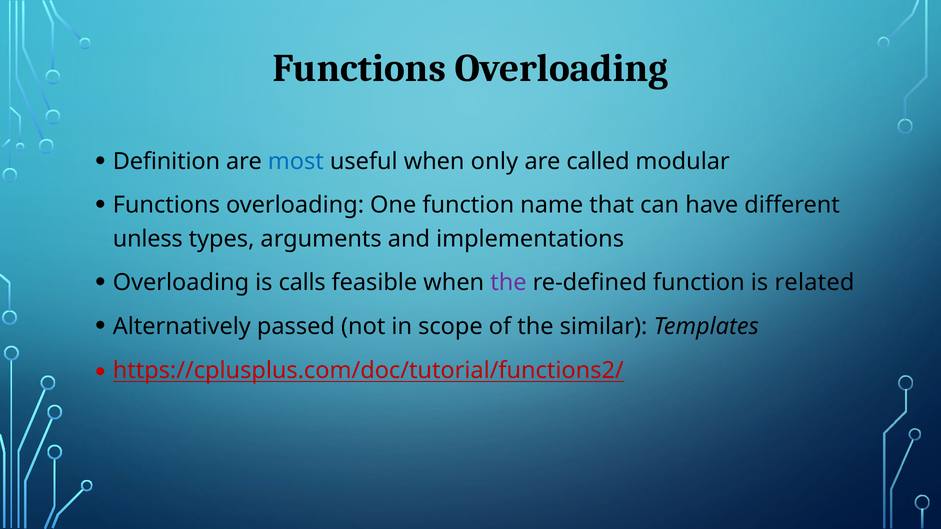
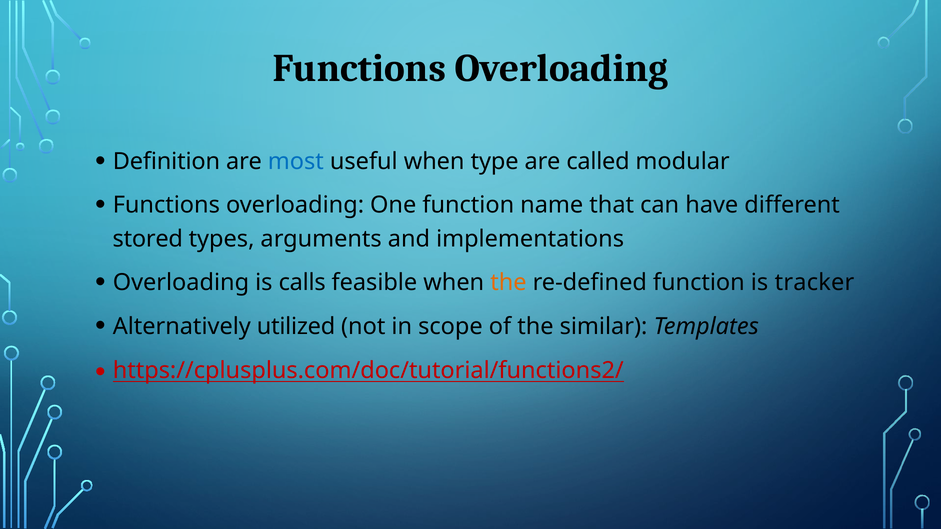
only: only -> type (495, 162)
unless: unless -> stored (148, 239)
the colour: purple -> orange (508, 283)
related: related -> tracker (814, 283)
passed: passed -> utilized (296, 326)
